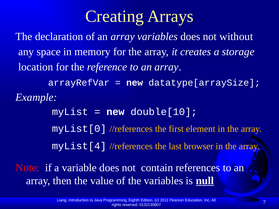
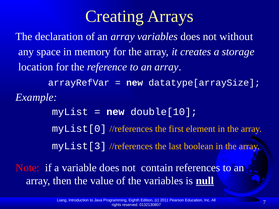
myList[4: myList[4 -> myList[3 (79, 146)
browser: browser -> boolean (199, 146)
